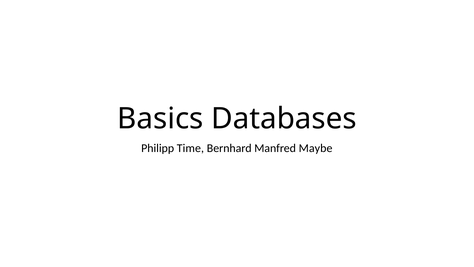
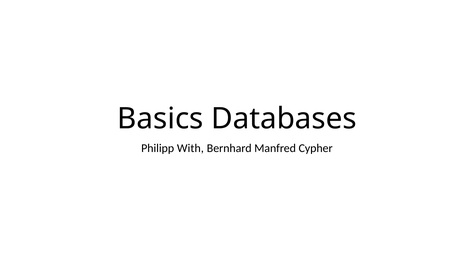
Time: Time -> With (190, 148)
Maybe: Maybe -> Cypher (316, 148)
